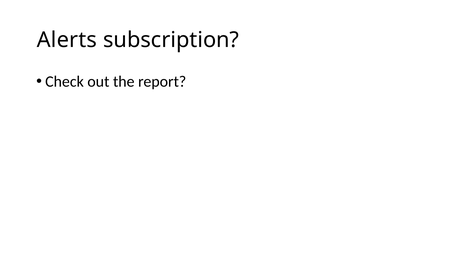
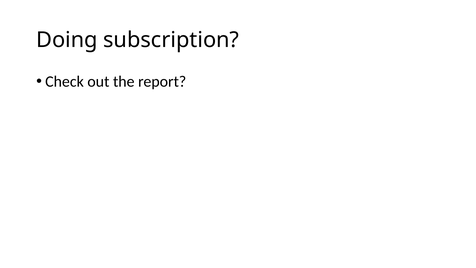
Alerts: Alerts -> Doing (67, 40)
